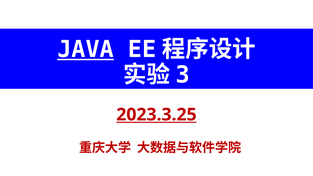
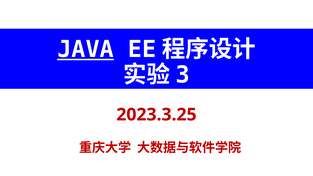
2023.3.25 underline: present -> none (156, 115)
